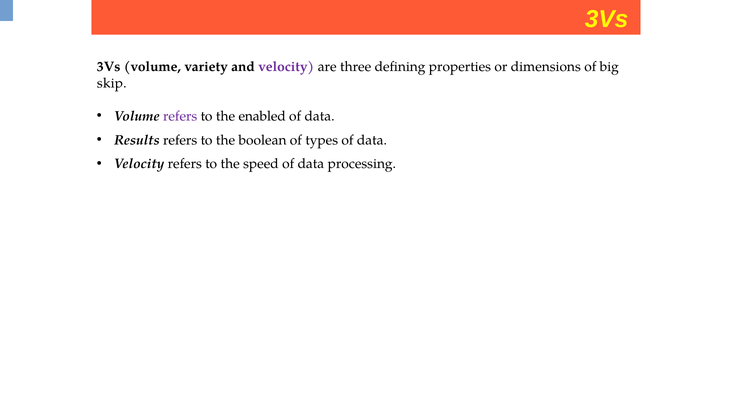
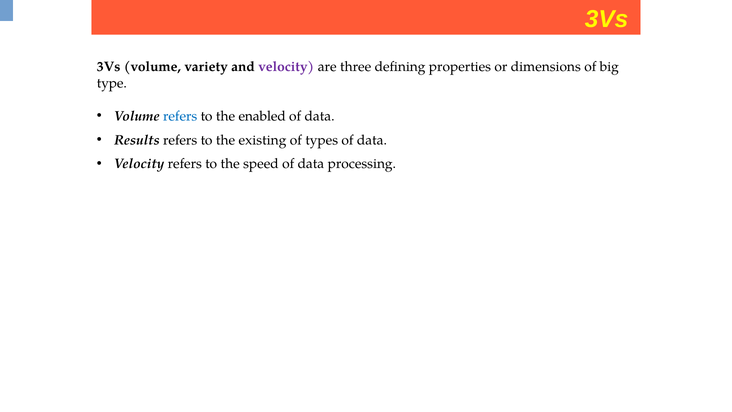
skip: skip -> type (112, 83)
refers colour: purple -> blue (180, 116)
boolean: boolean -> existing (262, 140)
